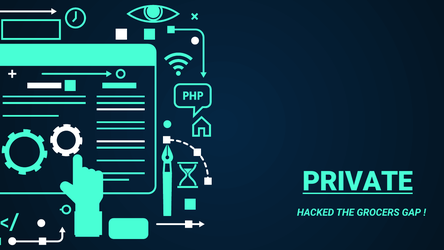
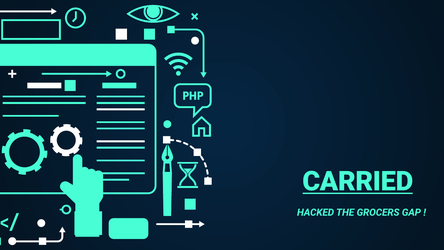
PRIVATE: PRIVATE -> CARRIED (358, 181)
